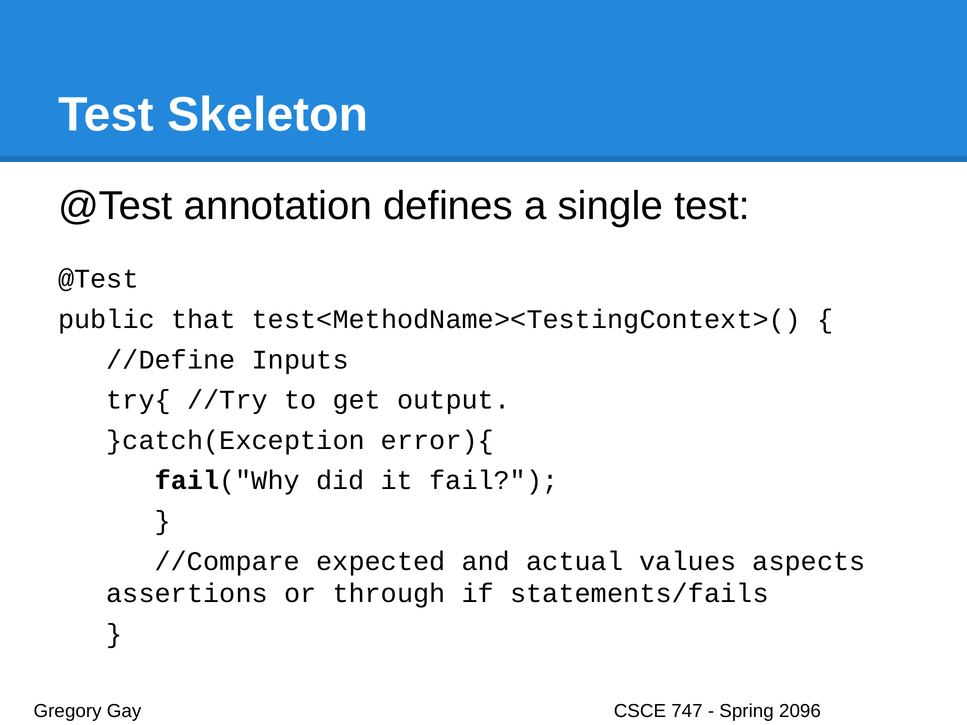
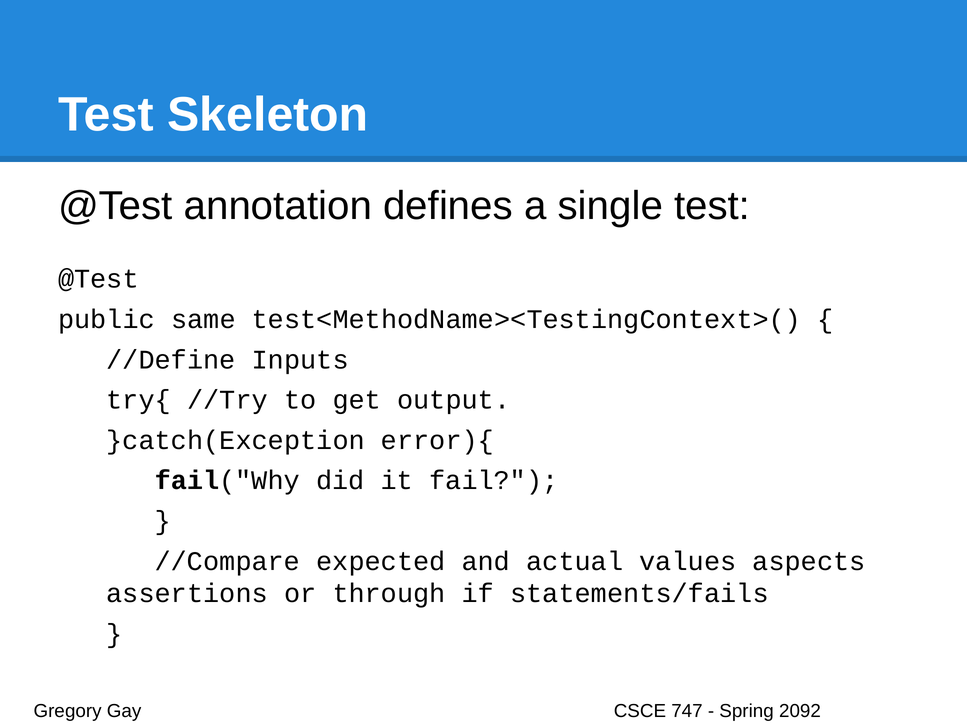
that: that -> same (203, 319)
2096: 2096 -> 2092 (800, 711)
